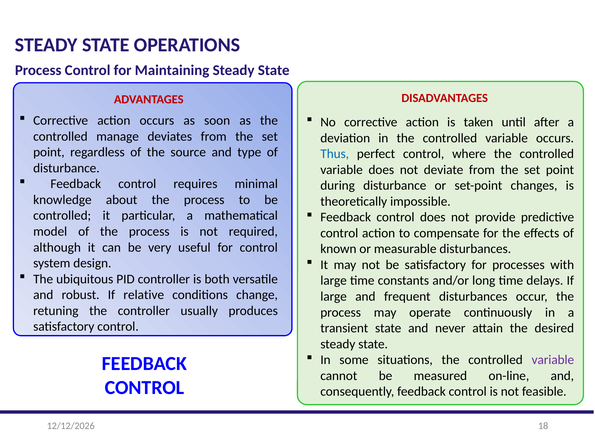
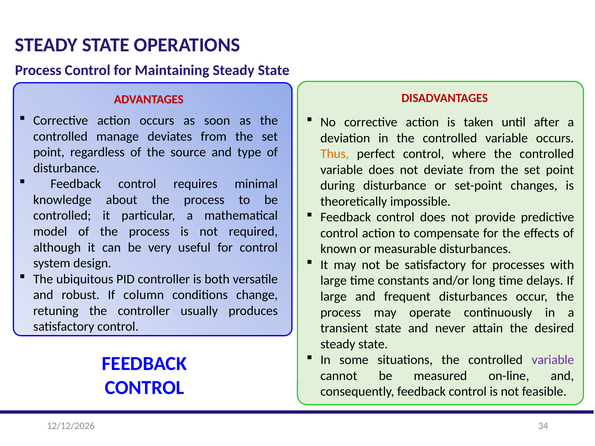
Thus colour: blue -> orange (335, 154)
relative: relative -> column (144, 295)
18: 18 -> 34 (543, 426)
